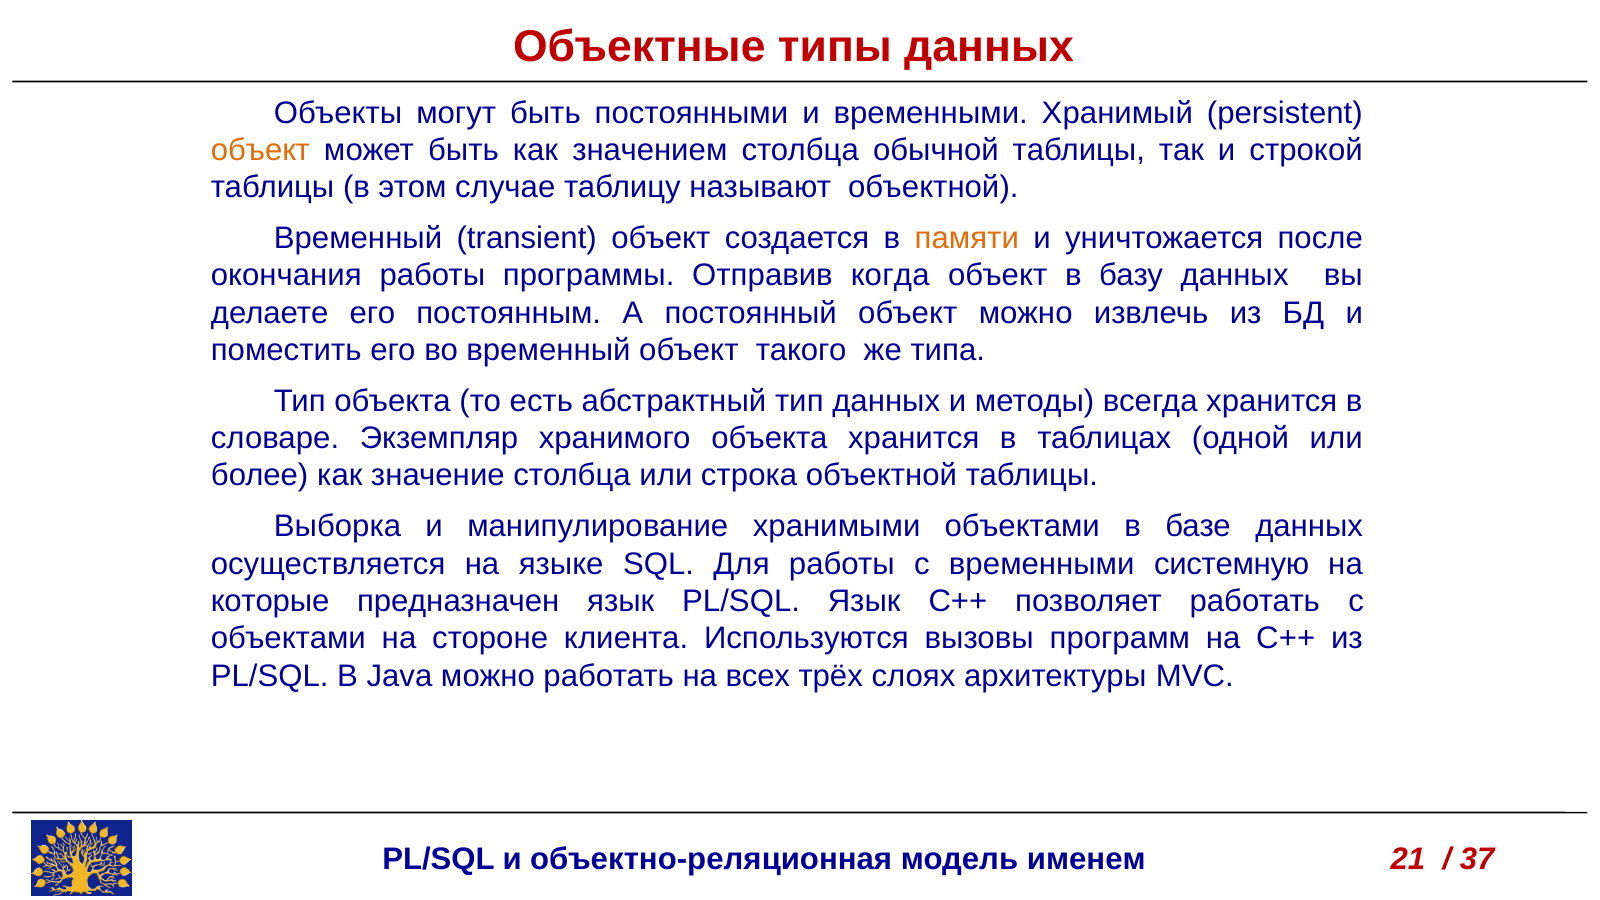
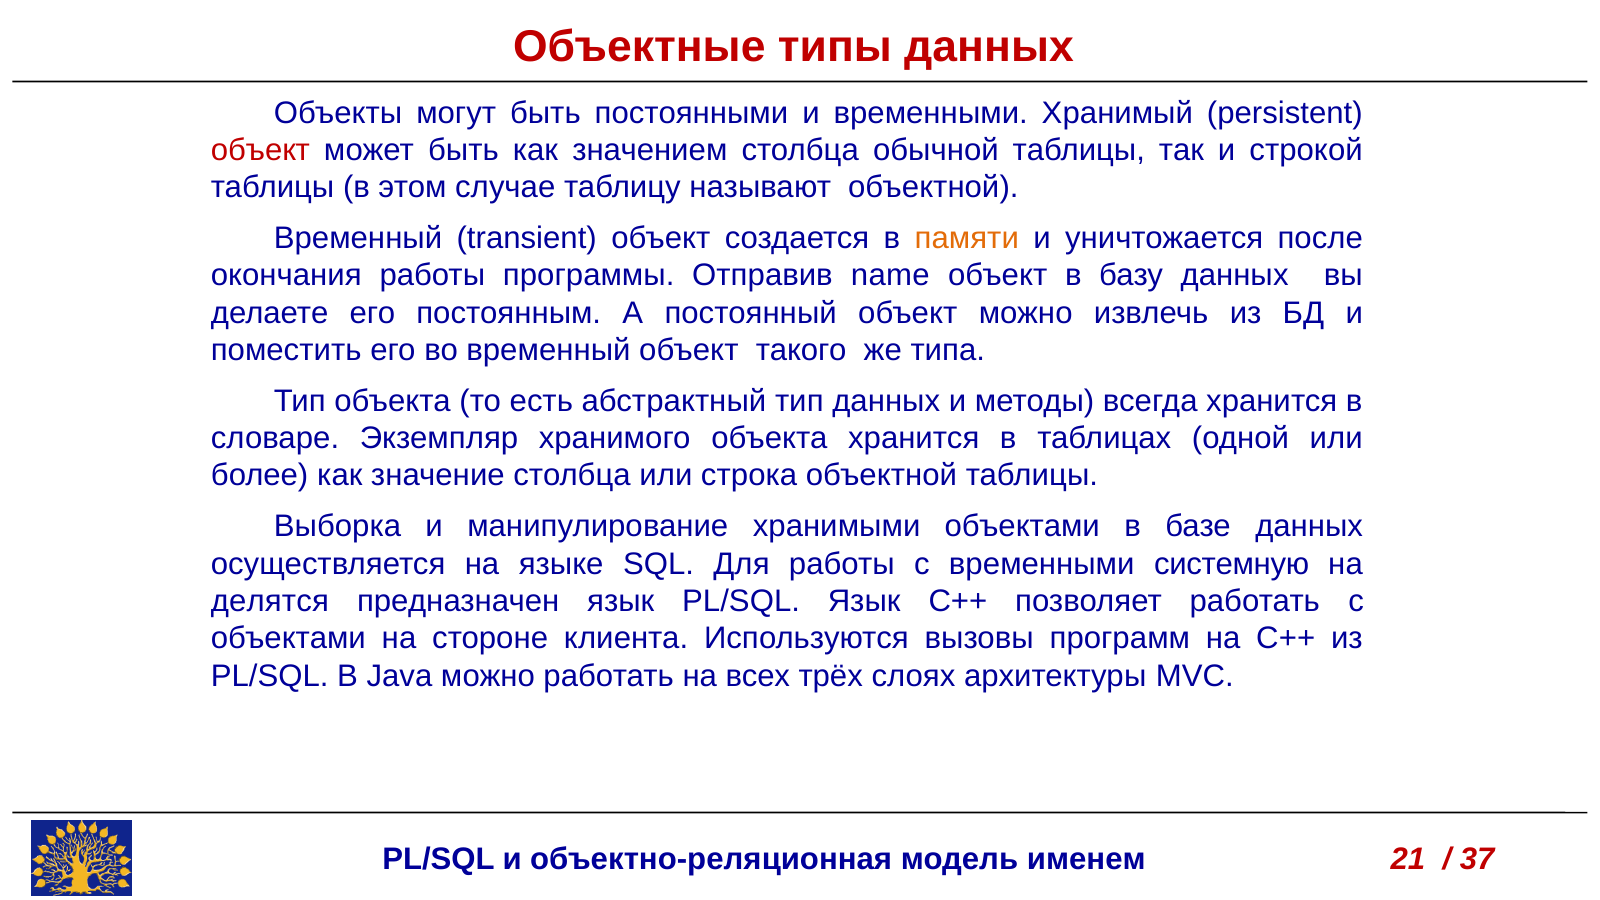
объект colour: orange -> red (260, 150)
когда: когда -> name (890, 276)
которые: которые -> делятся (270, 601)
